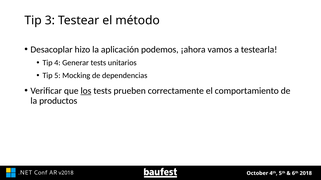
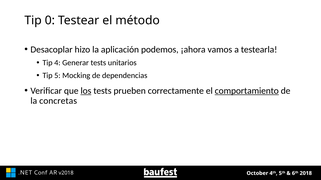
3: 3 -> 0 (50, 21)
comportamiento underline: none -> present (247, 91)
productos: productos -> concretas (58, 101)
